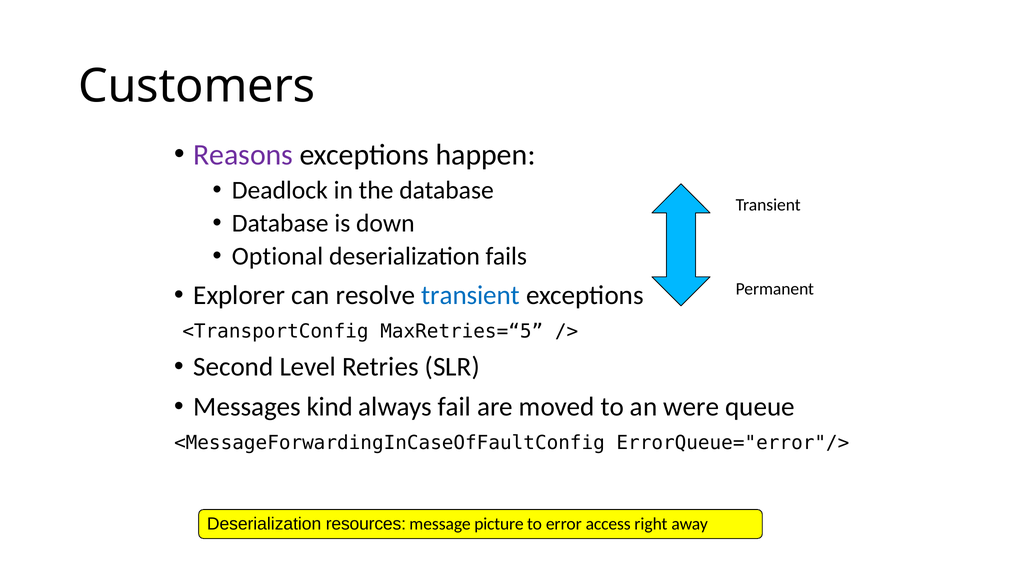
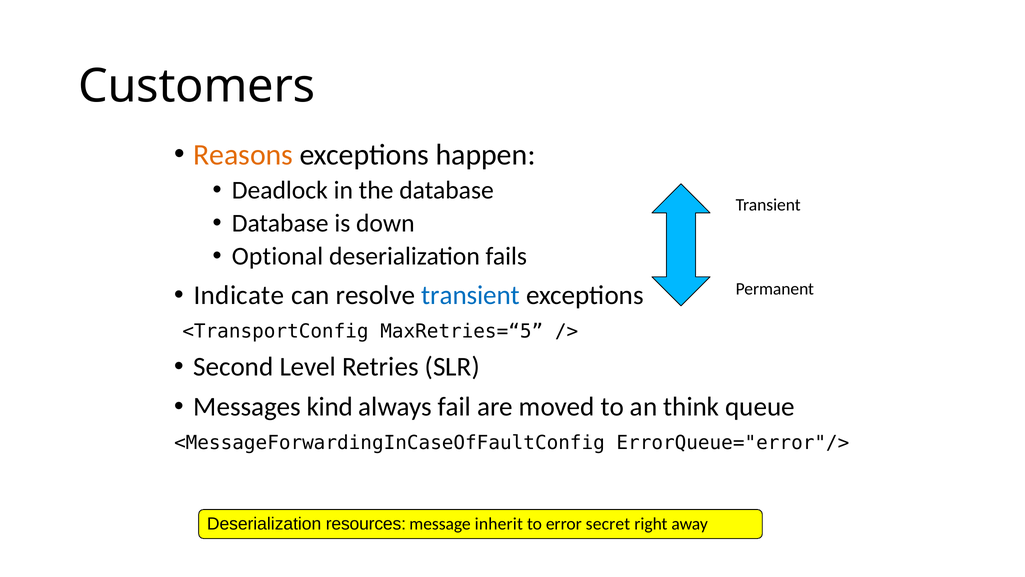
Reasons colour: purple -> orange (243, 155)
Explorer: Explorer -> Indicate (239, 295)
were: were -> think (691, 407)
picture: picture -> inherit (499, 524)
access: access -> secret (608, 524)
